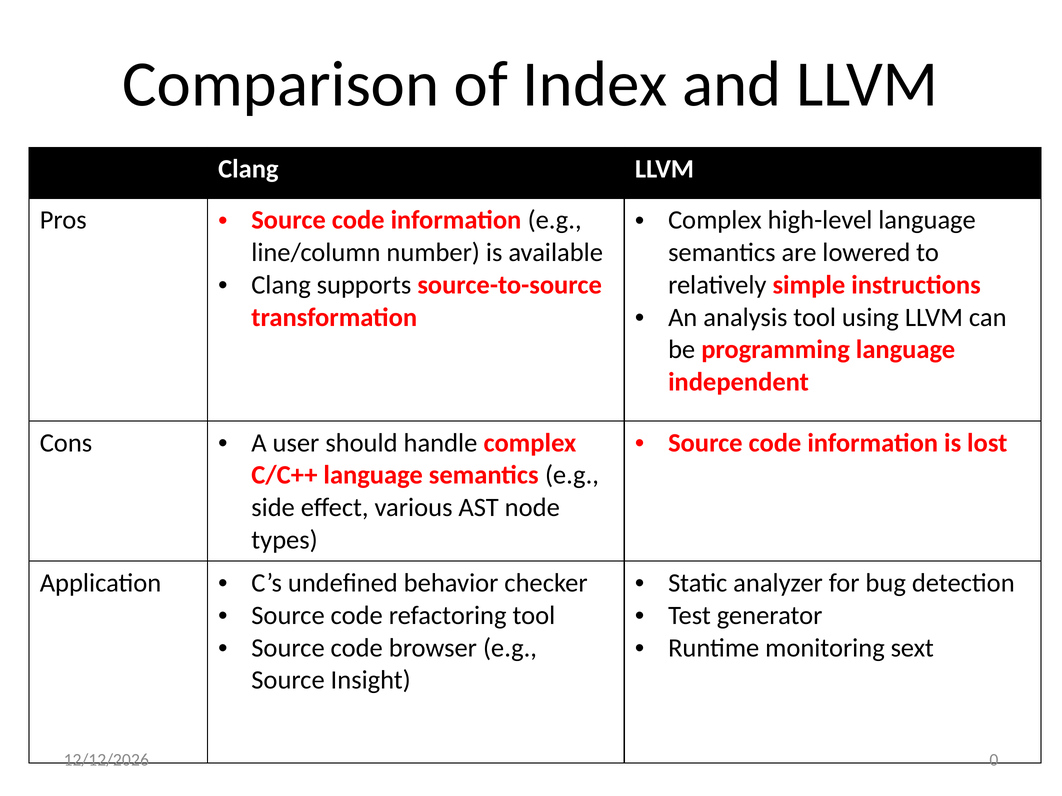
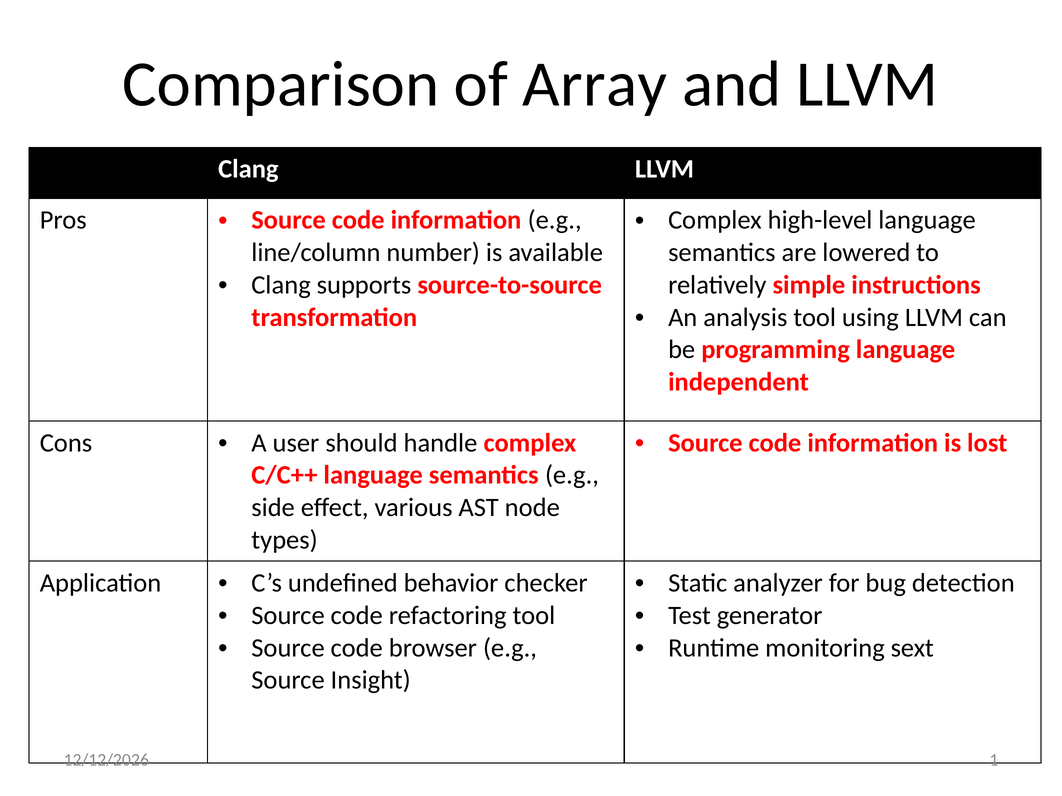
Index: Index -> Array (595, 84)
0: 0 -> 1 (994, 760)
